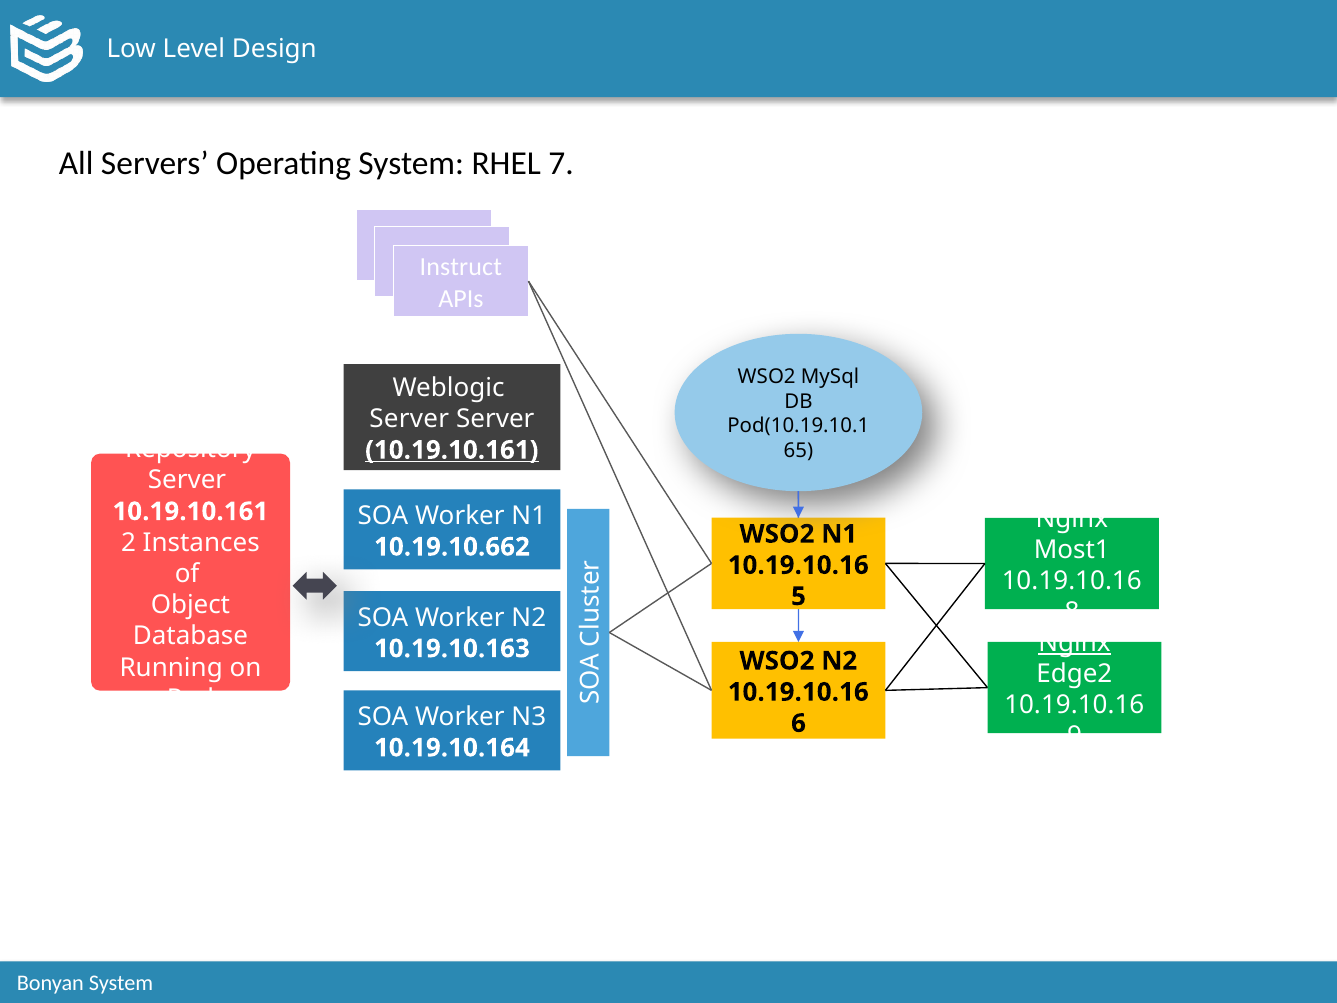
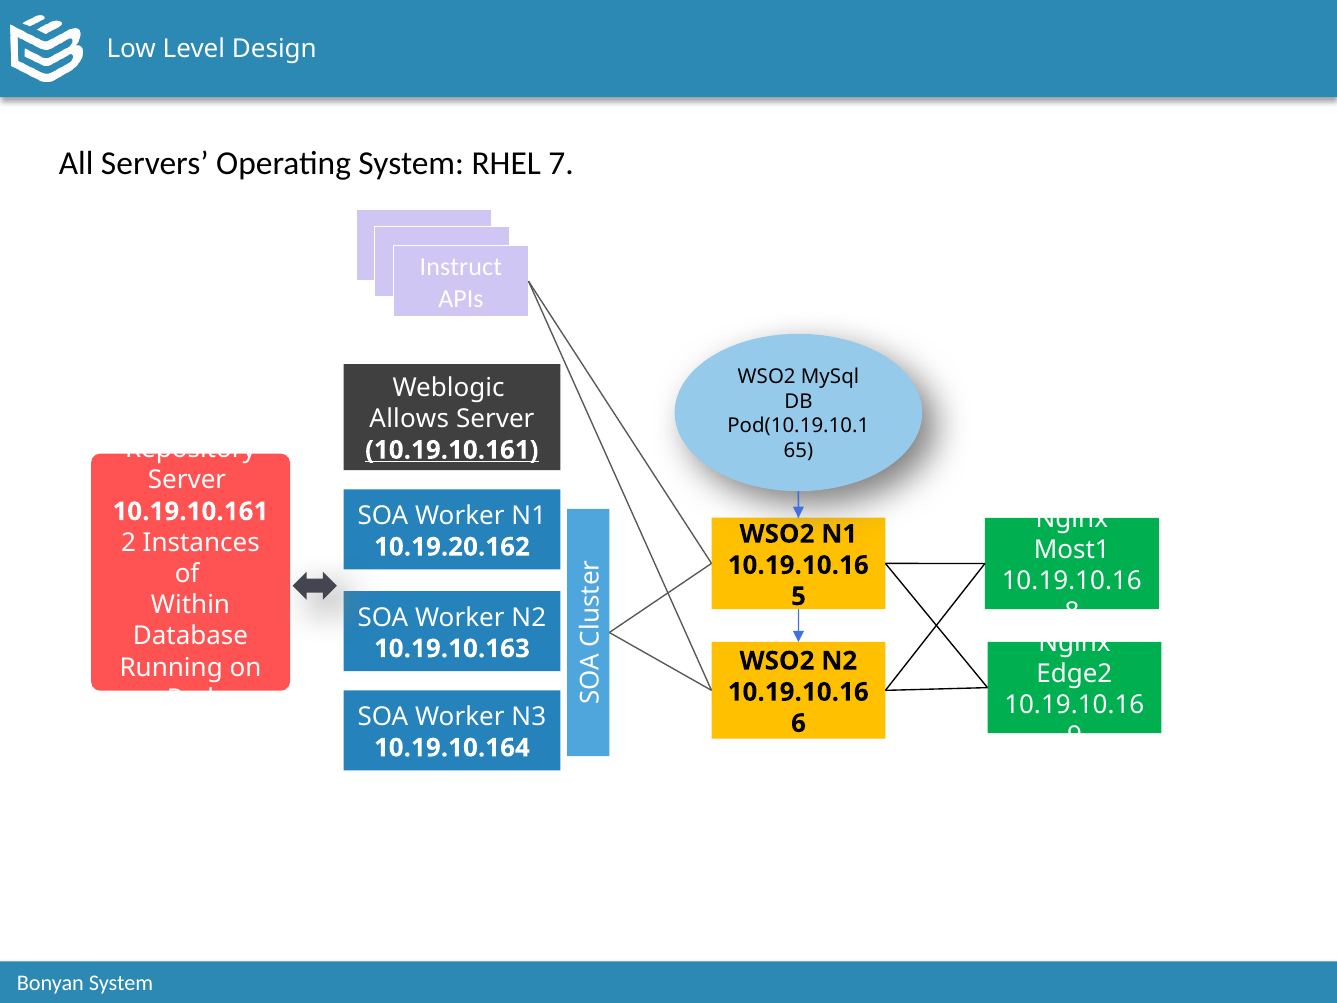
Server: Server -> Allows (409, 419)
10.19.10.662: 10.19.10.662 -> 10.19.20.162 (452, 547)
Object: Object -> Within (190, 605)
Nginx underline: present -> none (1074, 642)
